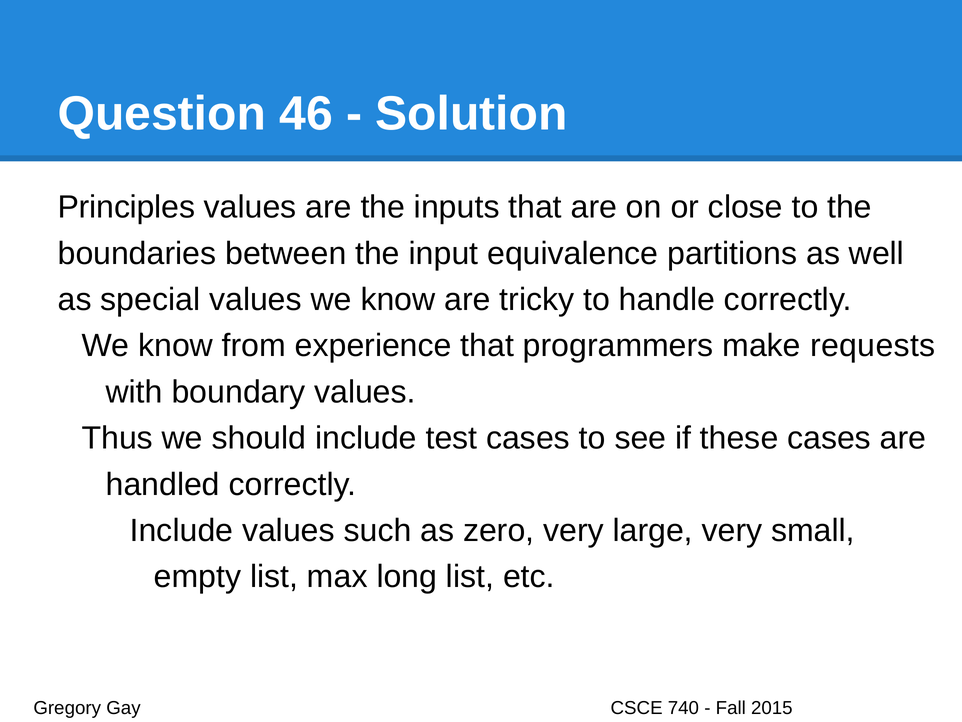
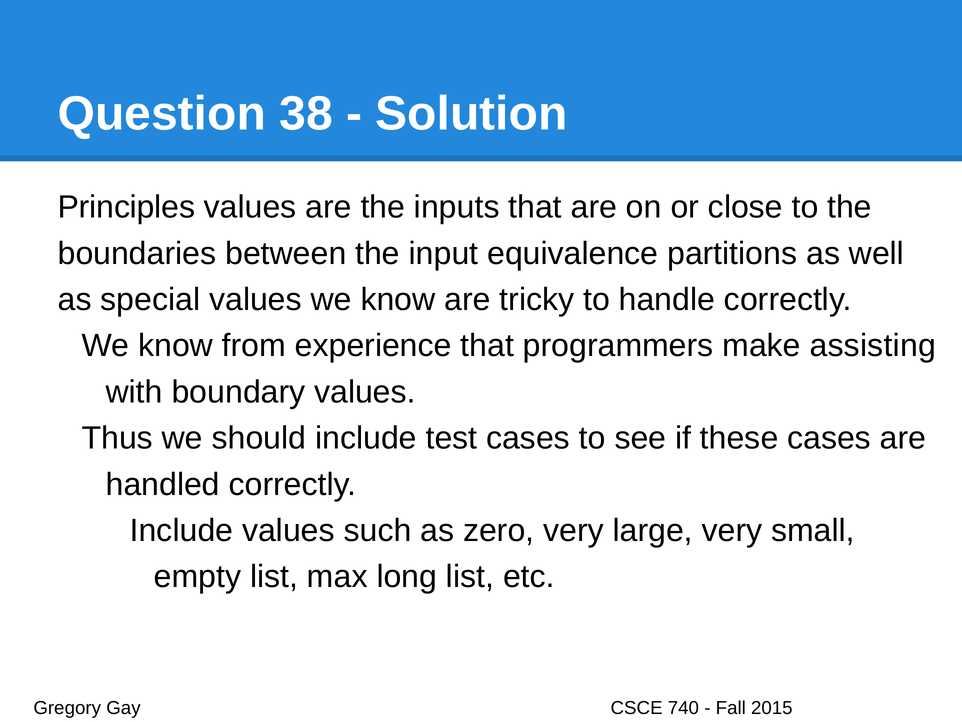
46: 46 -> 38 (306, 114)
requests: requests -> assisting (873, 346)
